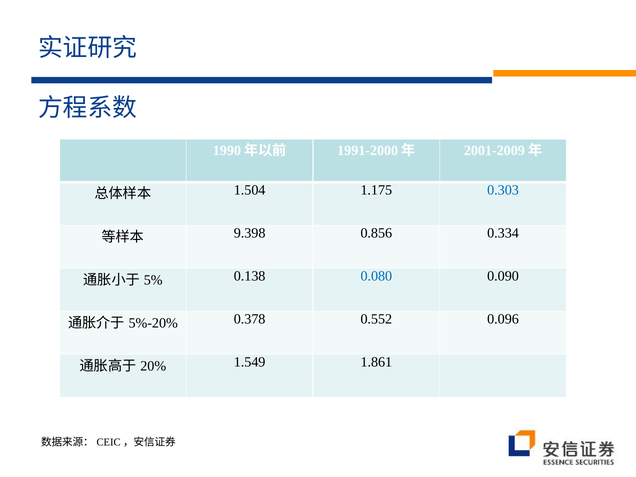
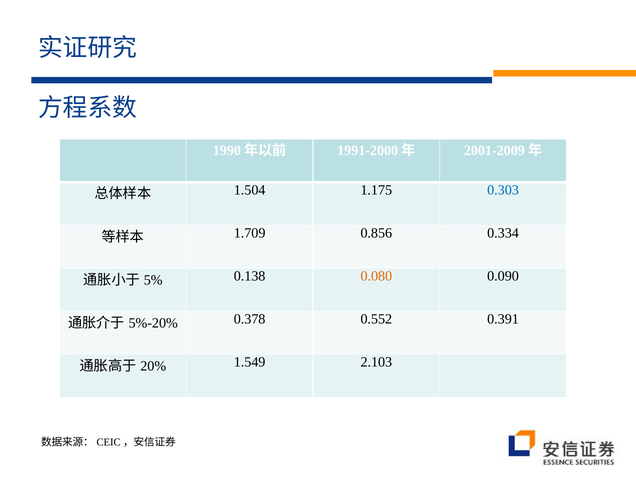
9.398: 9.398 -> 1.709 (250, 233)
0.080 colour: blue -> orange (376, 276)
0.096: 0.096 -> 0.391 (503, 319)
1.861: 1.861 -> 2.103 (376, 362)
